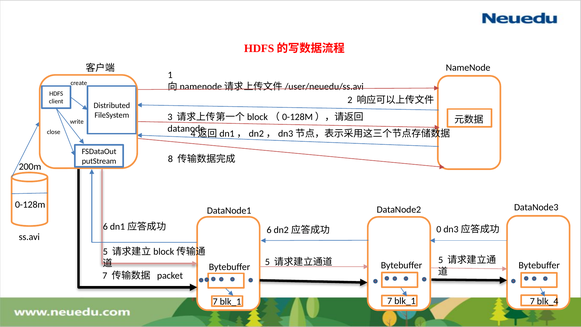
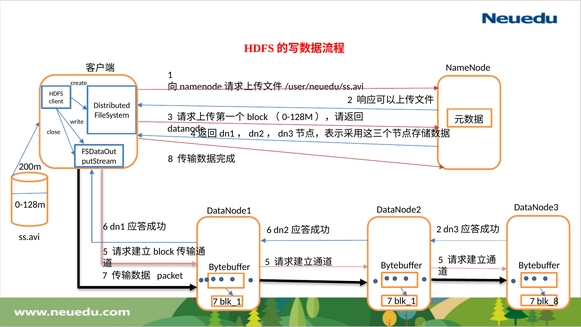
0: 0 -> 2 (439, 229)
blk_4: blk_4 -> blk_8 (548, 301)
